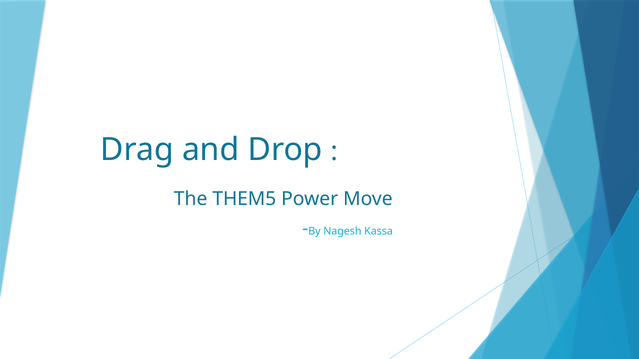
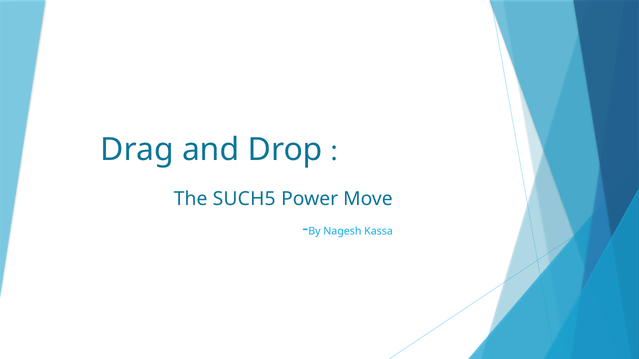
THEM5: THEM5 -> SUCH5 (244, 199)
